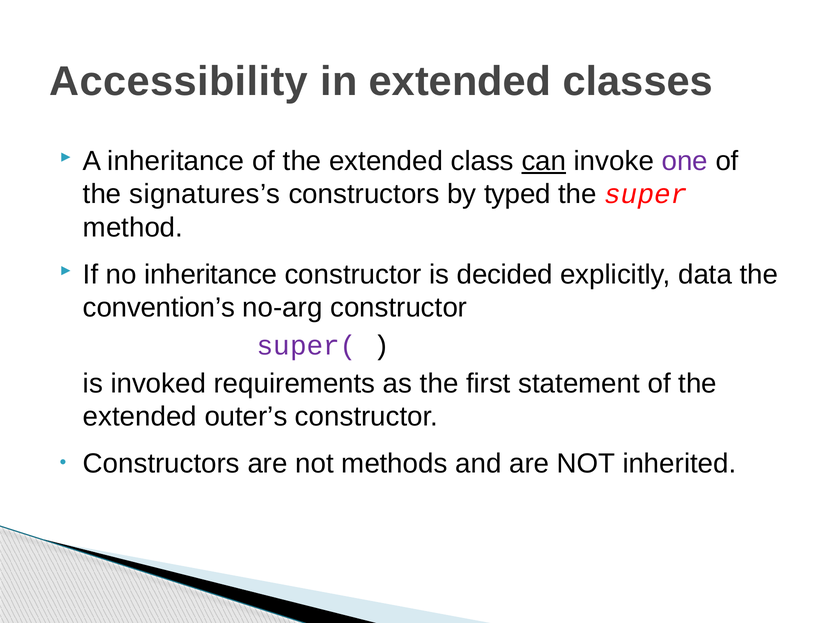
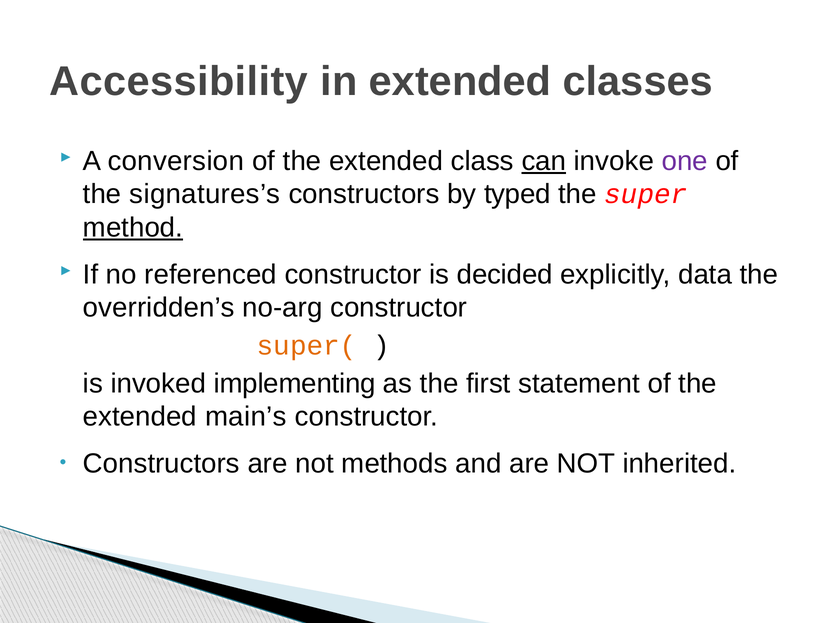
A inheritance: inheritance -> conversion (176, 161)
method underline: none -> present (133, 228)
no inheritance: inheritance -> referenced (211, 275)
convention’s: convention’s -> overridden’s (159, 308)
super( colour: purple -> orange (307, 346)
requirements: requirements -> implementing (295, 384)
outer’s: outer’s -> main’s (246, 417)
